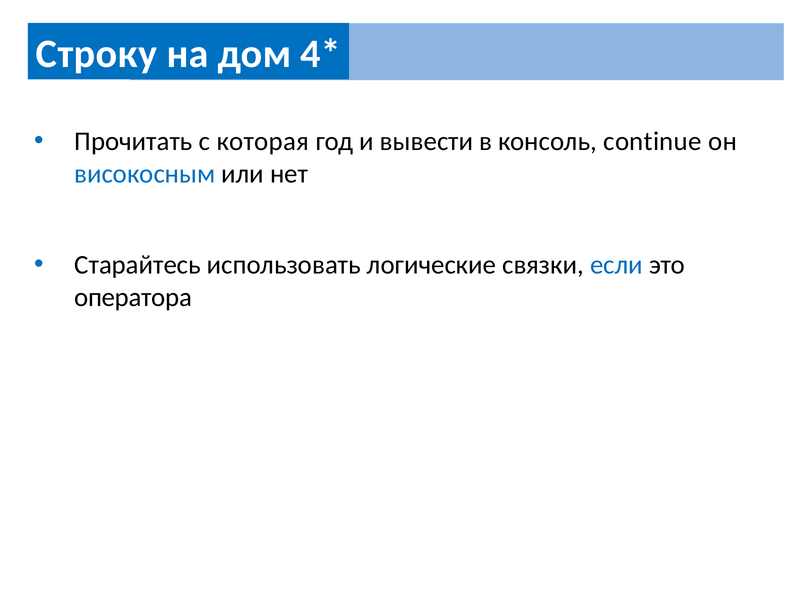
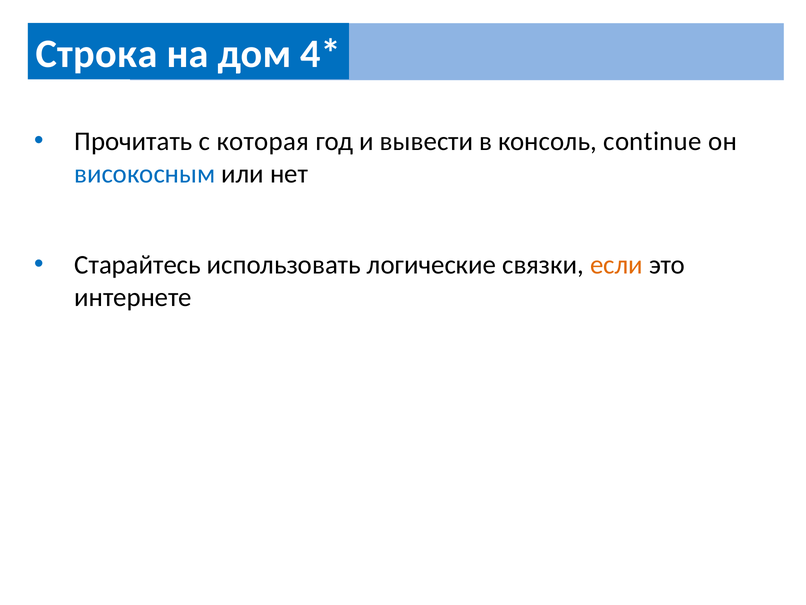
Строку: Строку -> Строка (97, 54)
если colour: blue -> orange (616, 265)
оператора: оператора -> интернете (133, 297)
